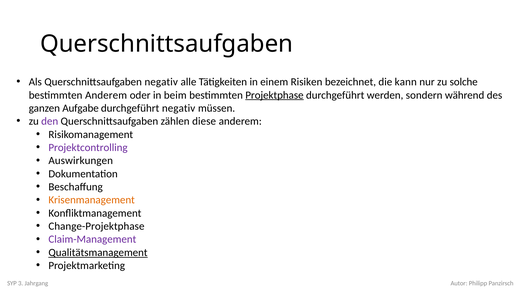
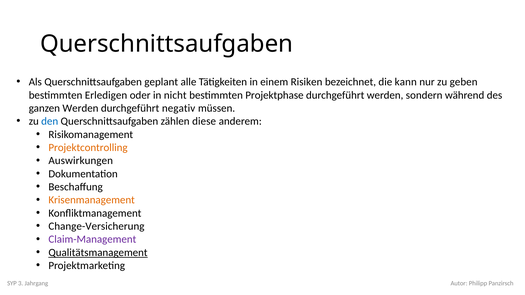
Querschnittsaufgaben negativ: negativ -> geplant (161, 82)
solche: solche -> geben (464, 82)
bestimmten Anderem: Anderem -> Erledigen (106, 95)
beim: beim -> nicht (175, 95)
Projektphase underline: present -> none (274, 95)
ganzen Aufgabe: Aufgabe -> Werden (80, 108)
den colour: purple -> blue (50, 121)
Projektcontrolling colour: purple -> orange (88, 148)
Change-Projektphase: Change-Projektphase -> Change-Versicherung (96, 226)
